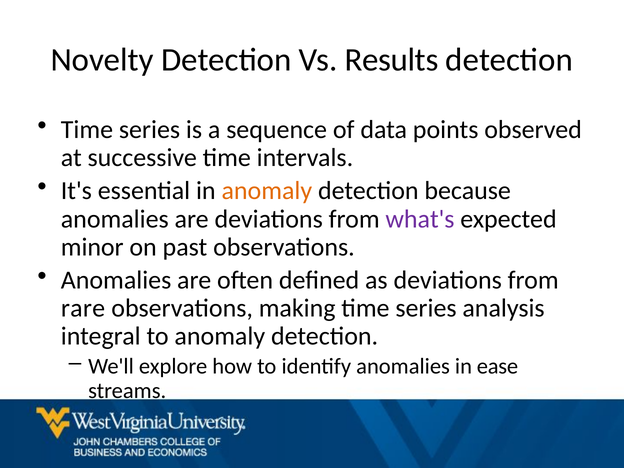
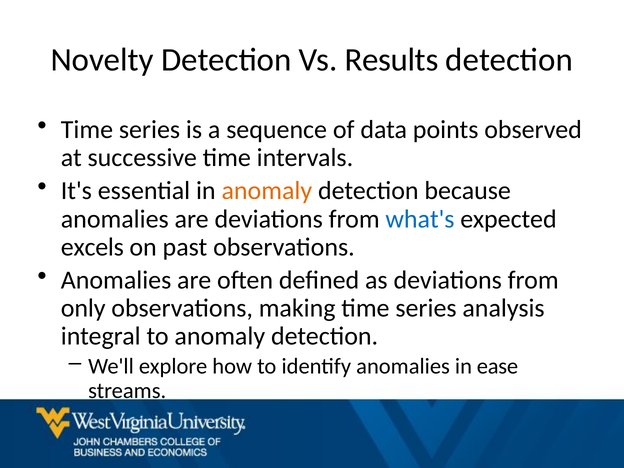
what's colour: purple -> blue (420, 219)
minor: minor -> excels (92, 247)
rare: rare -> only (83, 308)
